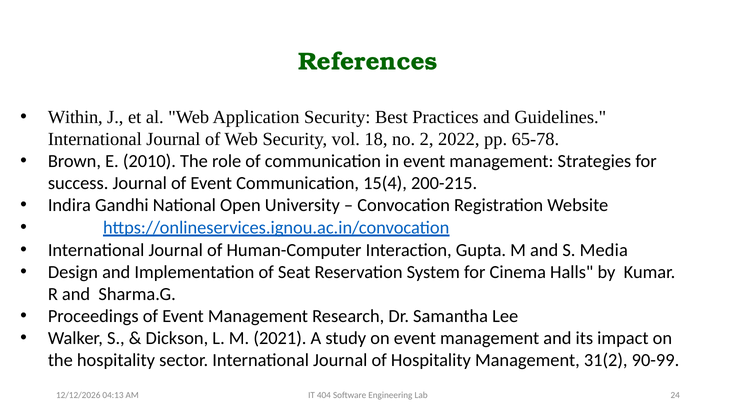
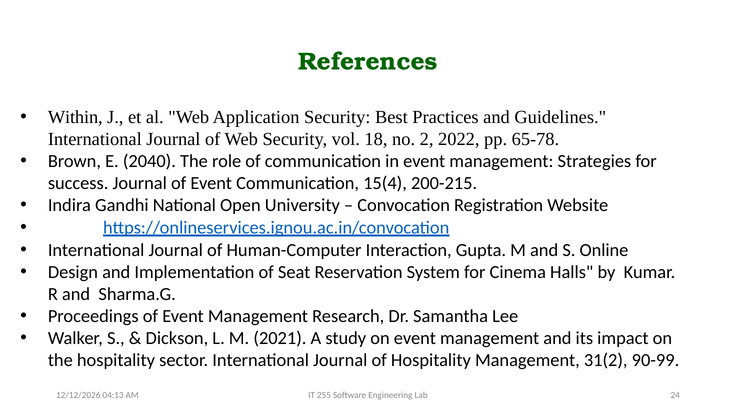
2010: 2010 -> 2040 (149, 161)
Media: Media -> Online (604, 250)
404: 404 -> 255 (324, 395)
